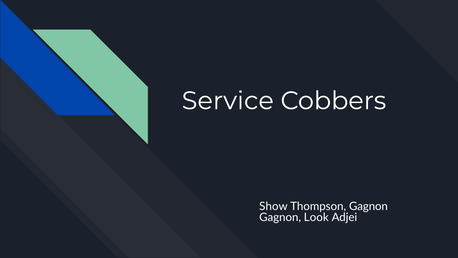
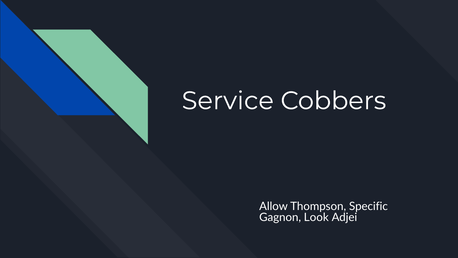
Show: Show -> Allow (273, 206)
Thompson Gagnon: Gagnon -> Specific (368, 206)
